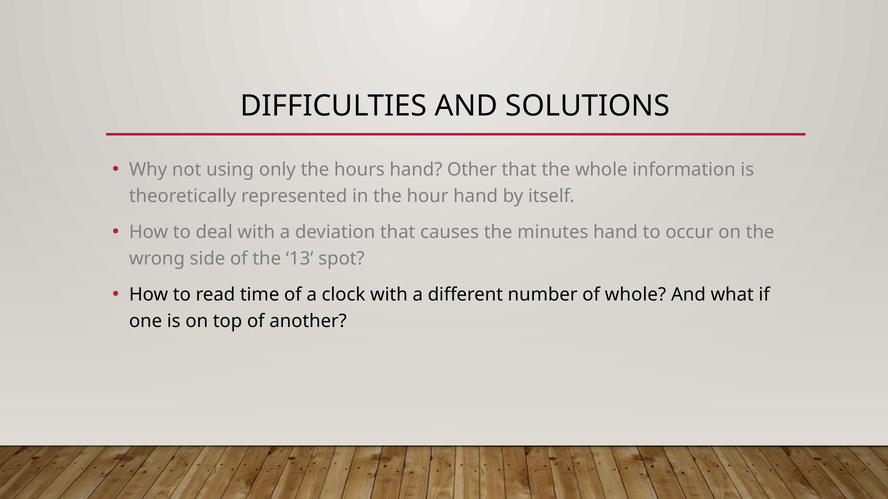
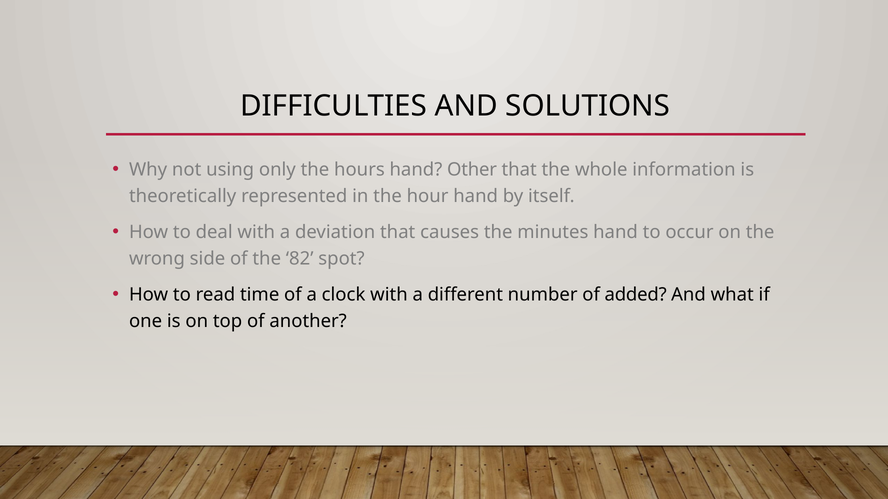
13: 13 -> 82 (300, 259)
of whole: whole -> added (636, 295)
